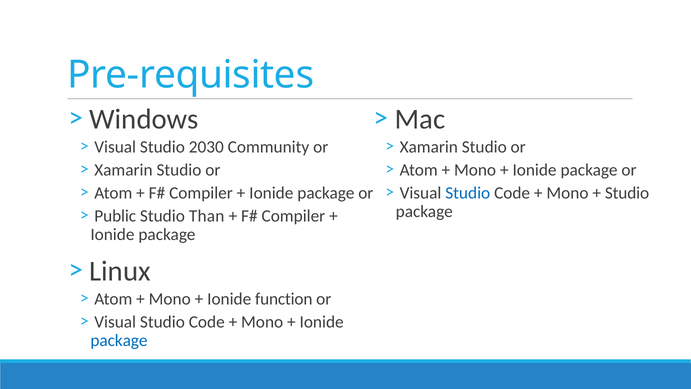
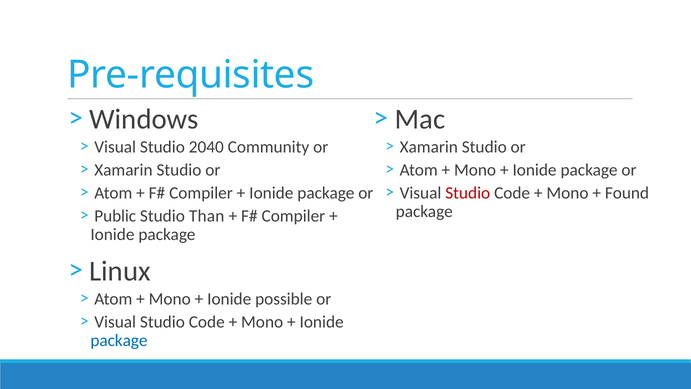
2030: 2030 -> 2040 (206, 147)
Studio colour: blue -> red (468, 193)
Studio: Studio -> Found (627, 193)
function: function -> possible (284, 299)
